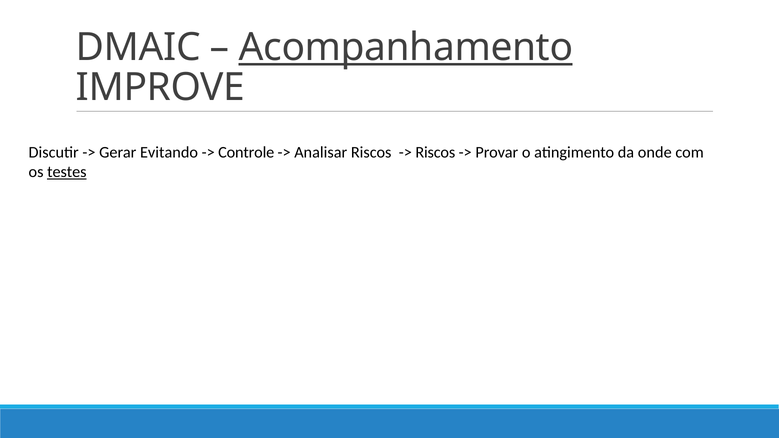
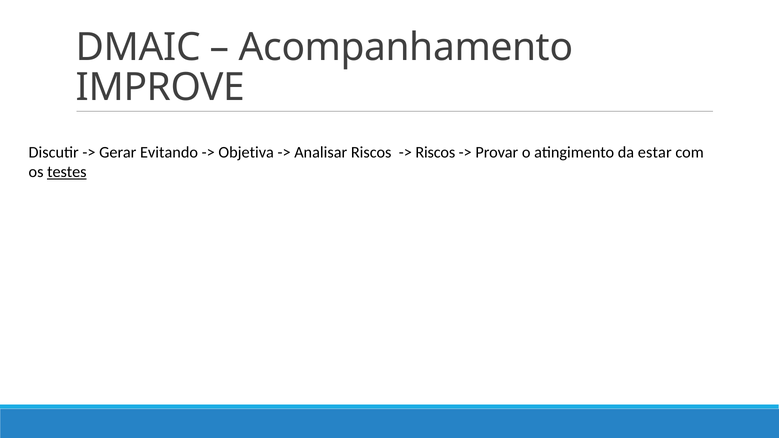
Acompanhamento underline: present -> none (406, 48)
Controle: Controle -> Objetiva (246, 153)
onde: onde -> estar (655, 153)
